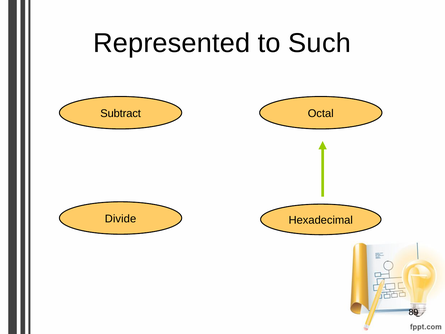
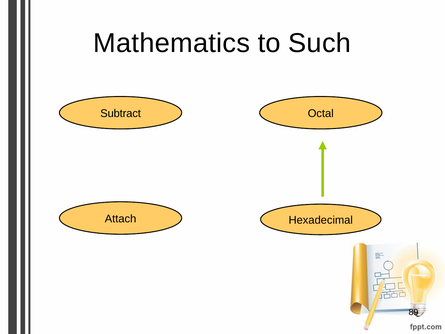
Represented: Represented -> Mathematics (172, 43)
Divide: Divide -> Attach (121, 219)
